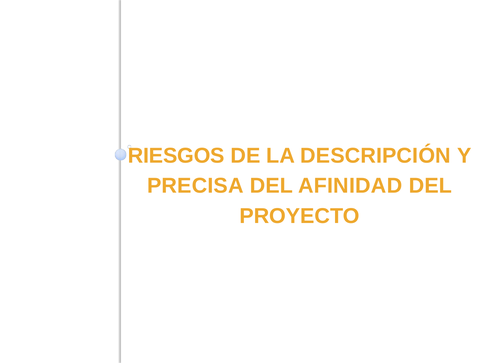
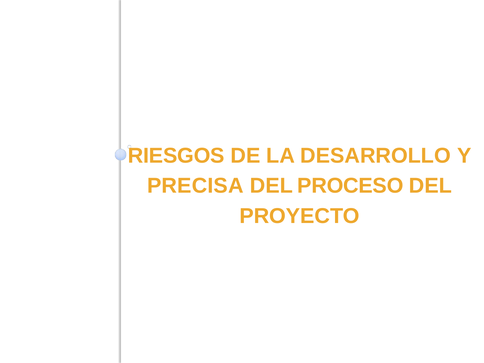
DESCRIPCIÓN: DESCRIPCIÓN -> DESARROLLO (376, 156)
AFINIDAD: AFINIDAD -> PROCESO (350, 186)
